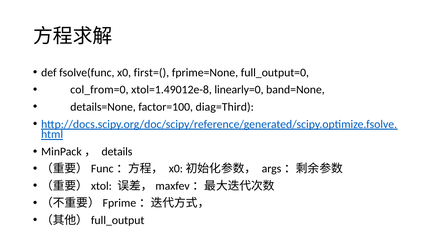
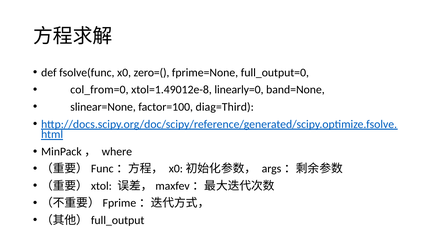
first=(: first=( -> zero=( (152, 73)
details=None: details=None -> slinear=None (103, 107)
details: details -> where (117, 152)
